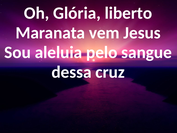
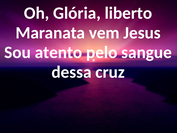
aleluia: aleluia -> atento (58, 52)
